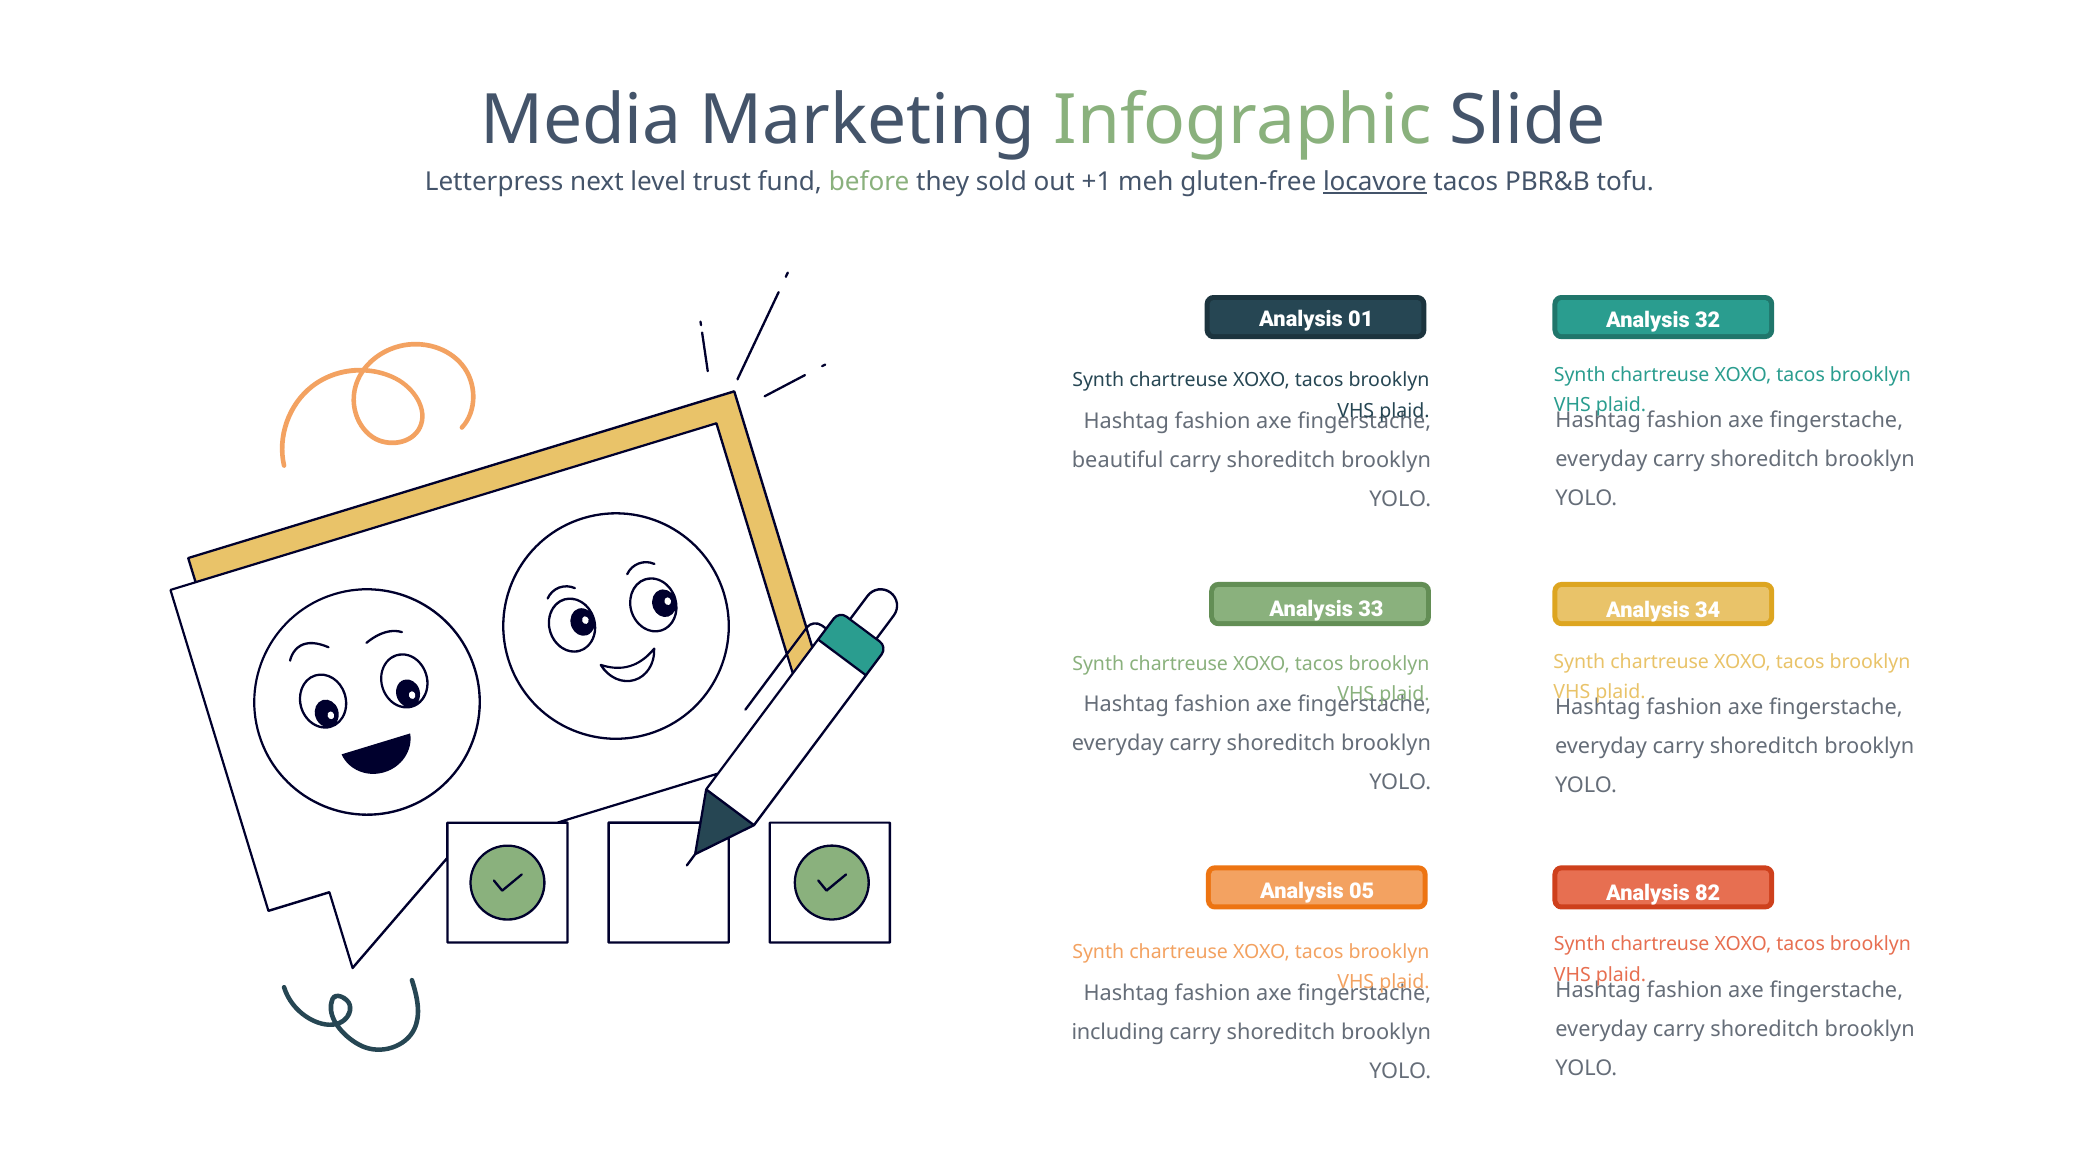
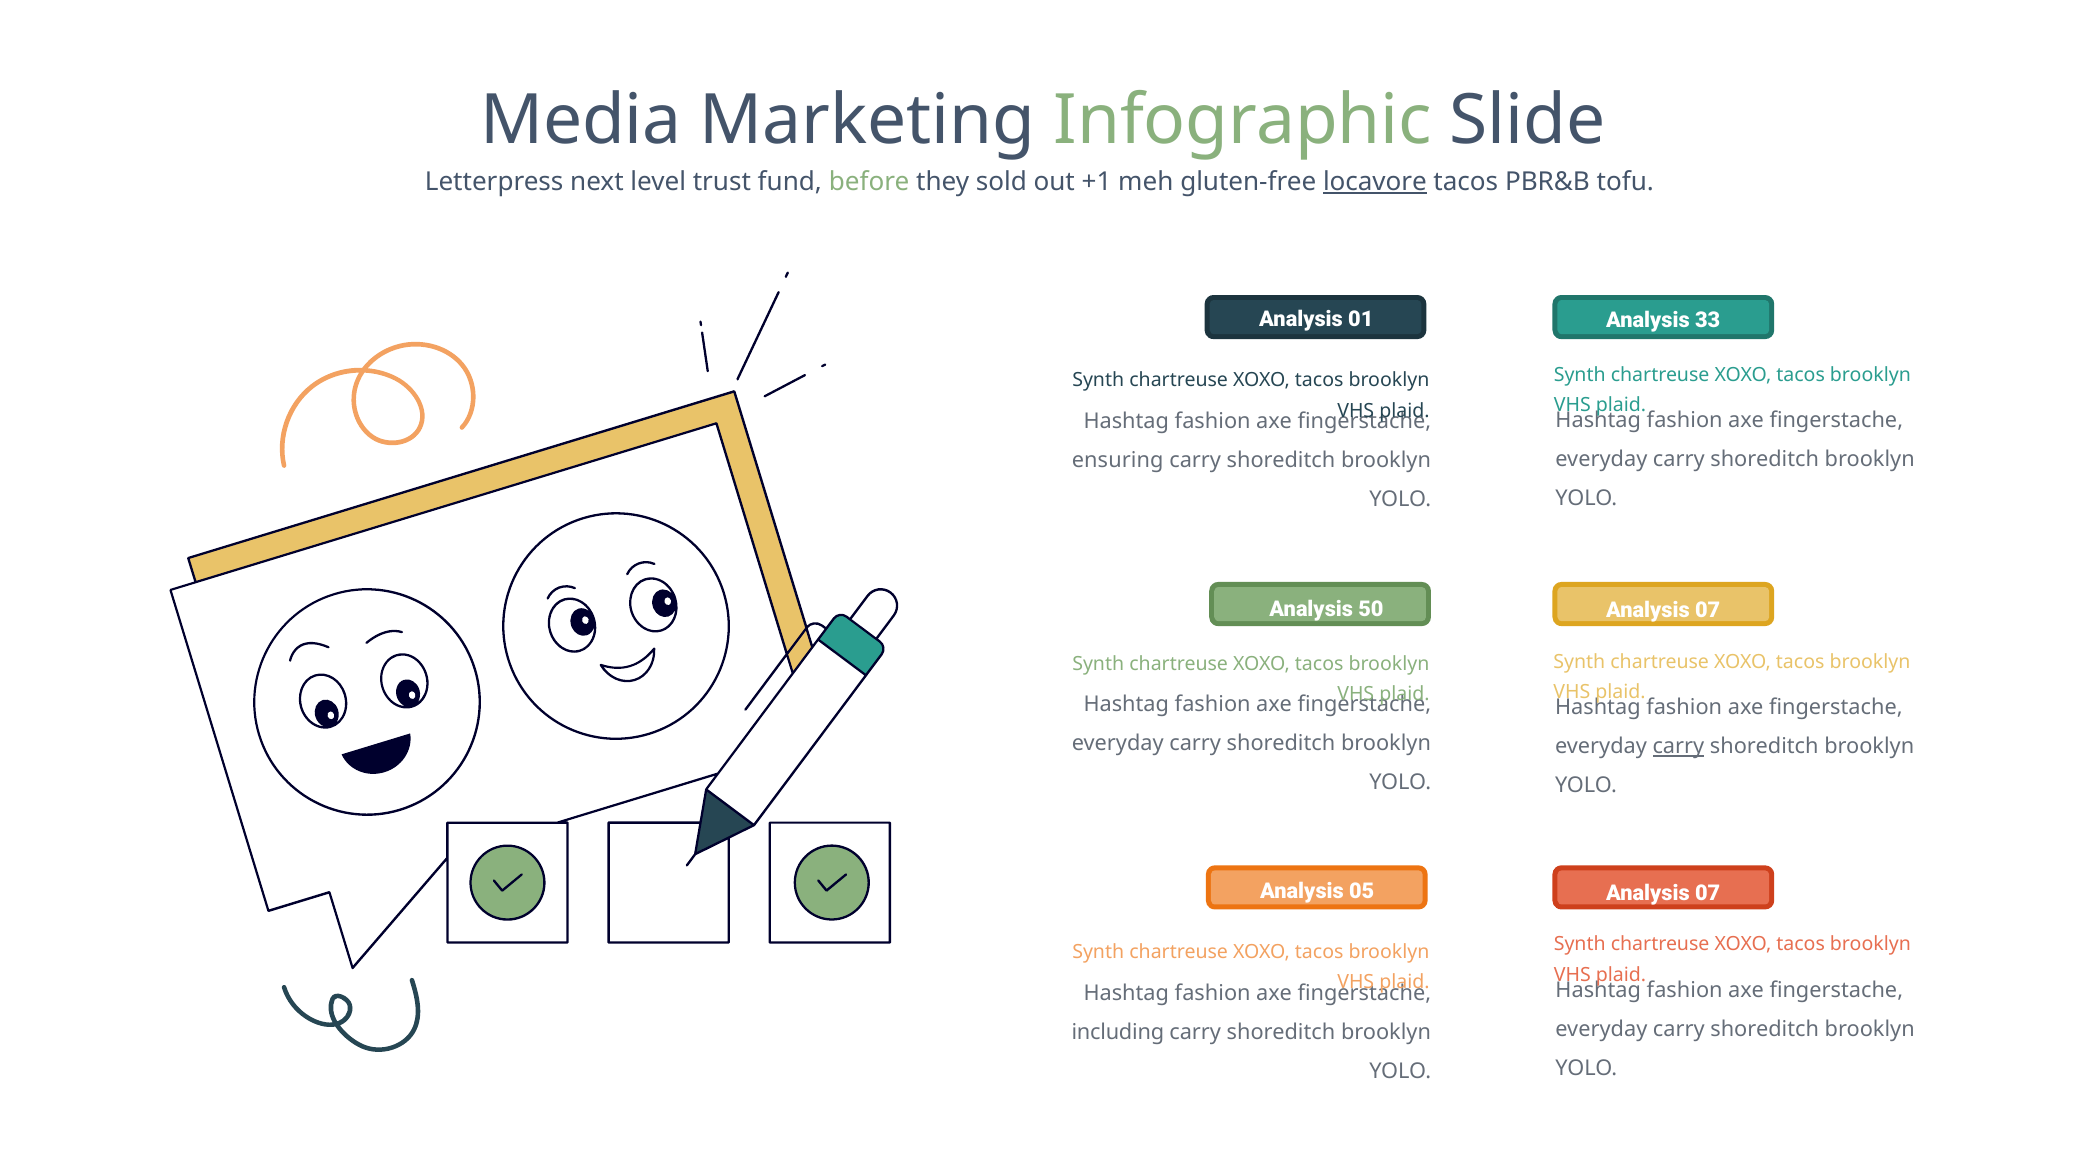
32: 32 -> 33 (1708, 321)
beautiful: beautiful -> ensuring (1118, 460)
33: 33 -> 50 (1371, 609)
34: 34 -> 07 (1708, 610)
carry underline: none -> present (1678, 747)
82: 82 -> 07 (1708, 893)
